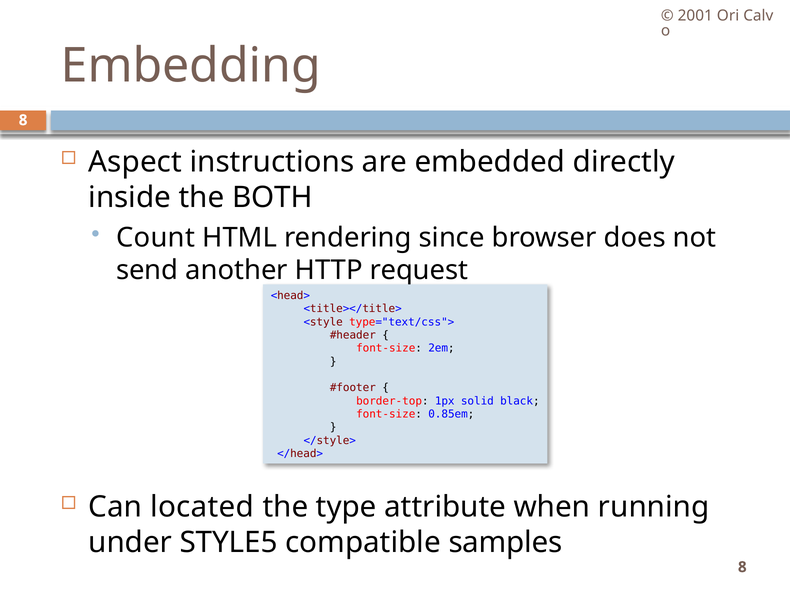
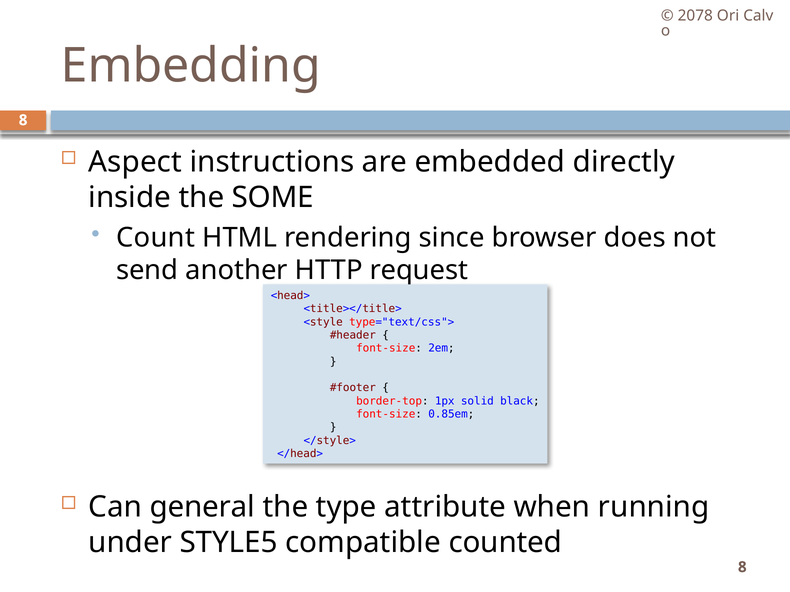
2001: 2001 -> 2078 (695, 16)
BOTH: BOTH -> SOME (273, 198)
located: located -> general (202, 507)
samples: samples -> counted (505, 543)
